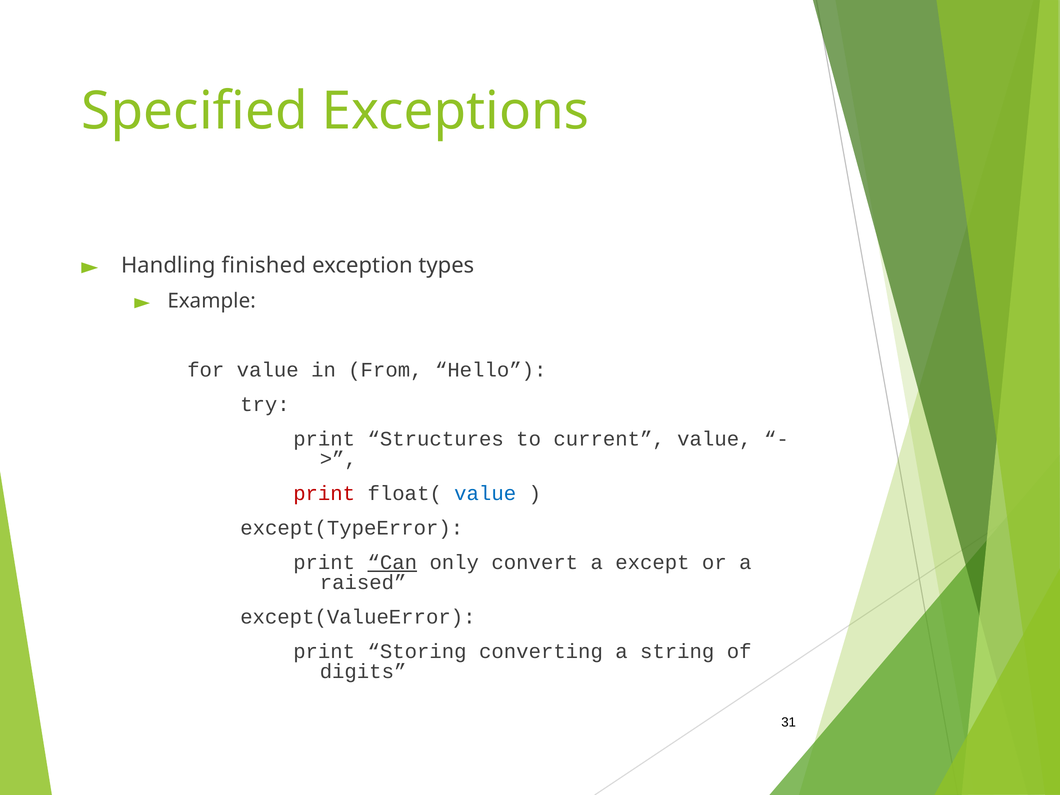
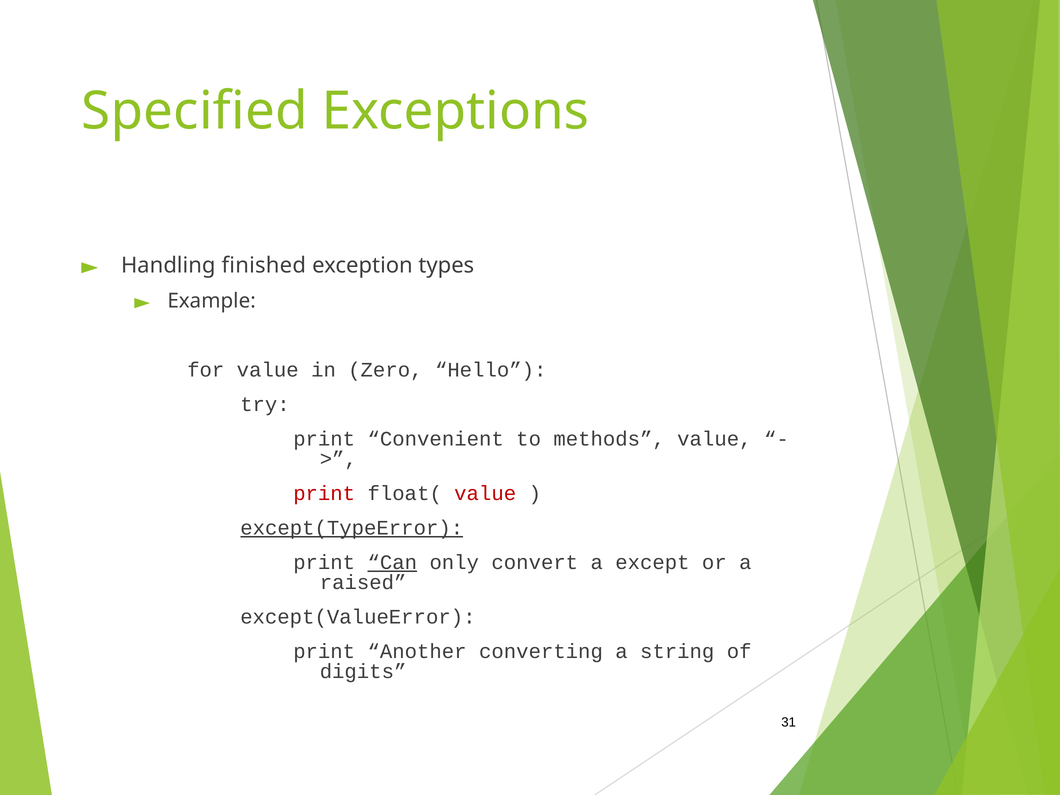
From: From -> Zero (385, 370)
Structures: Structures -> Convenient (436, 439)
current: current -> methods (609, 439)
value colour: blue -> red (485, 493)
except(TypeError underline: none -> present (352, 528)
Storing: Storing -> Another (417, 651)
